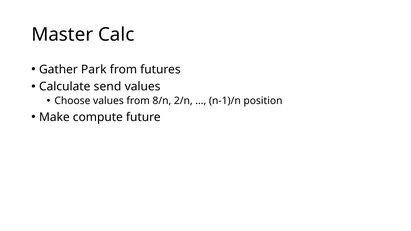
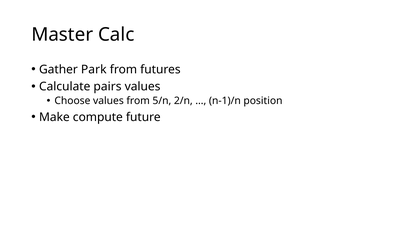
send: send -> pairs (108, 87)
8/n: 8/n -> 5/n (162, 101)
